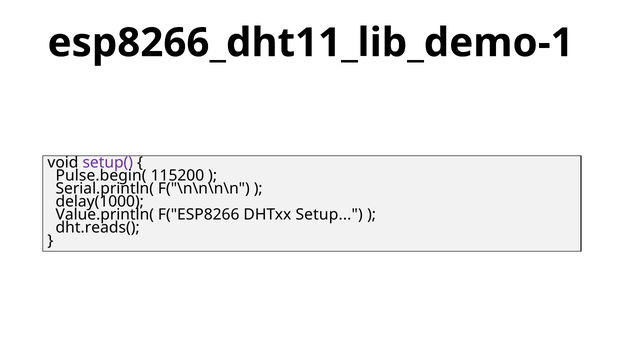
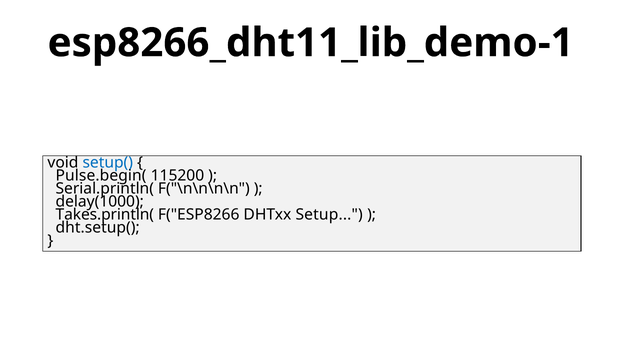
setup( colour: purple -> blue (108, 163)
Value.println(: Value.println( -> Takes.println( (105, 215)
dht.reads(: dht.reads( -> dht.setup( (98, 228)
